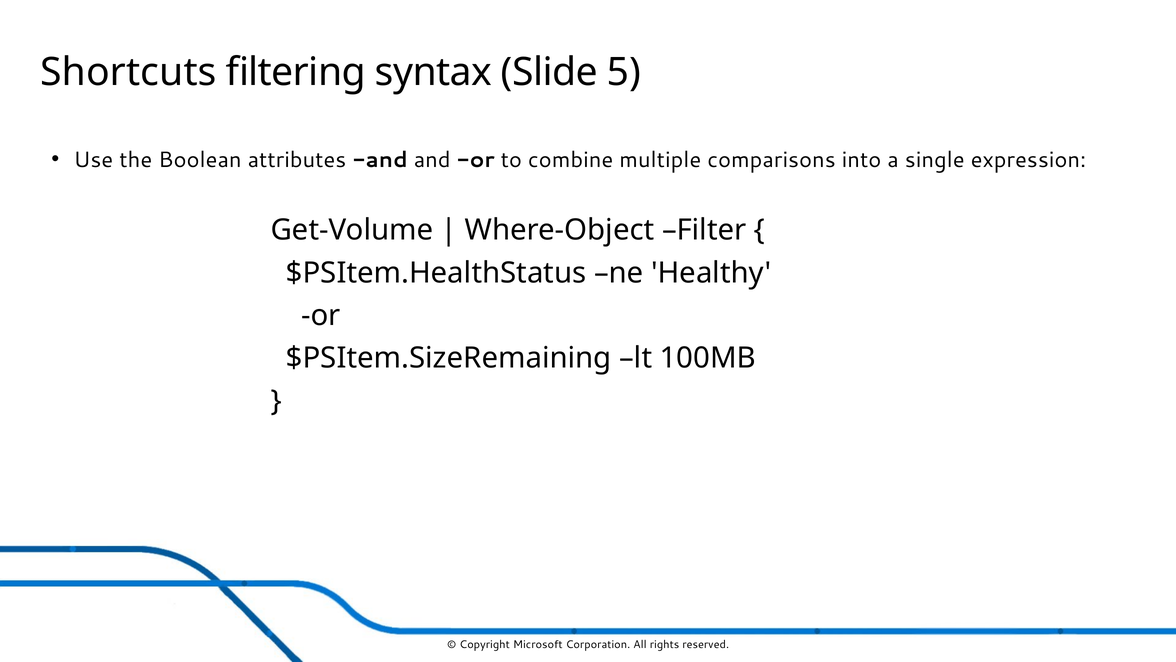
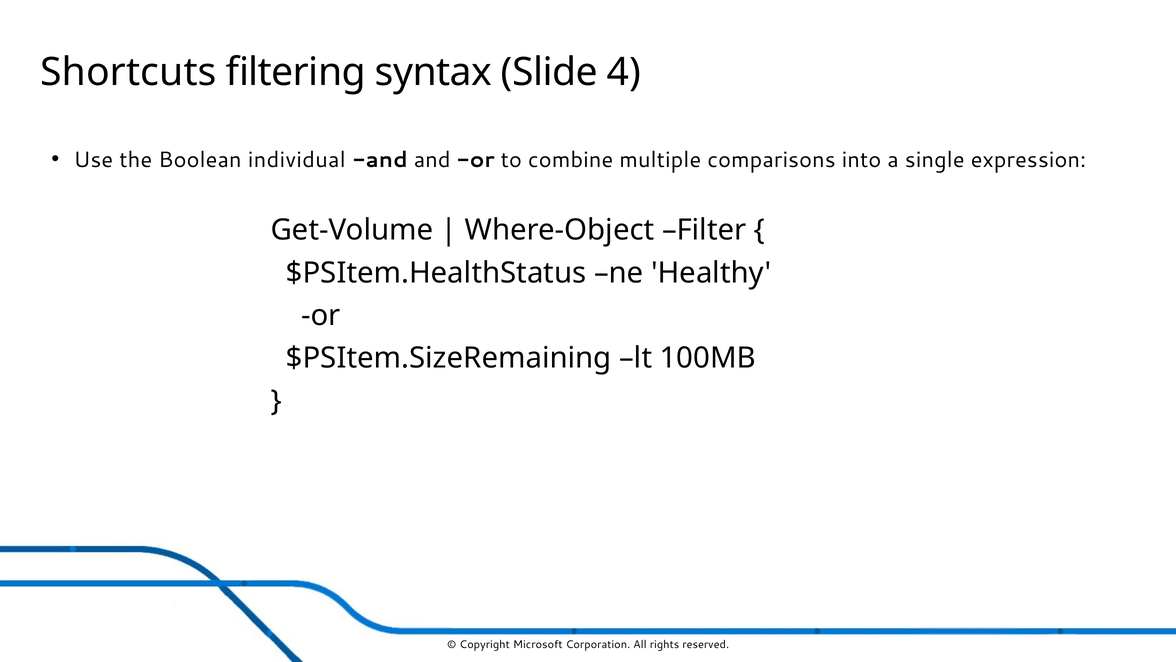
5: 5 -> 4 (624, 72)
attributes: attributes -> individual (297, 160)
